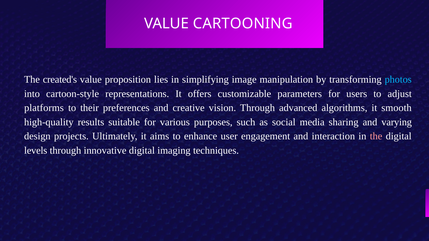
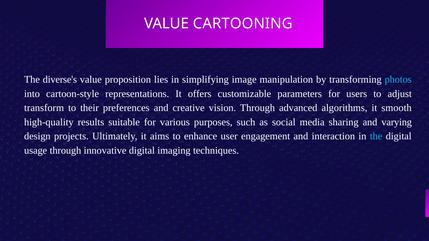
created's: created's -> diverse's (60, 80)
platforms: platforms -> transform (44, 108)
the colour: pink -> light blue (376, 136)
levels: levels -> usage (36, 151)
